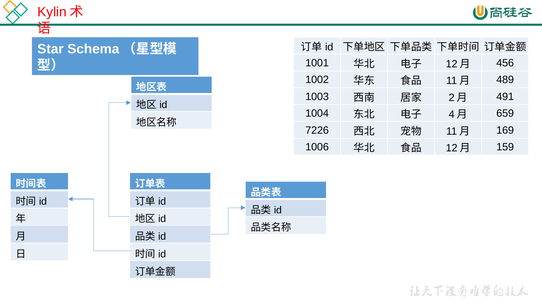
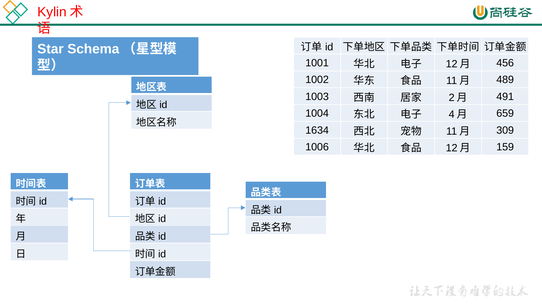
7226: 7226 -> 1634 (317, 130)
169: 169 -> 309 (505, 130)
